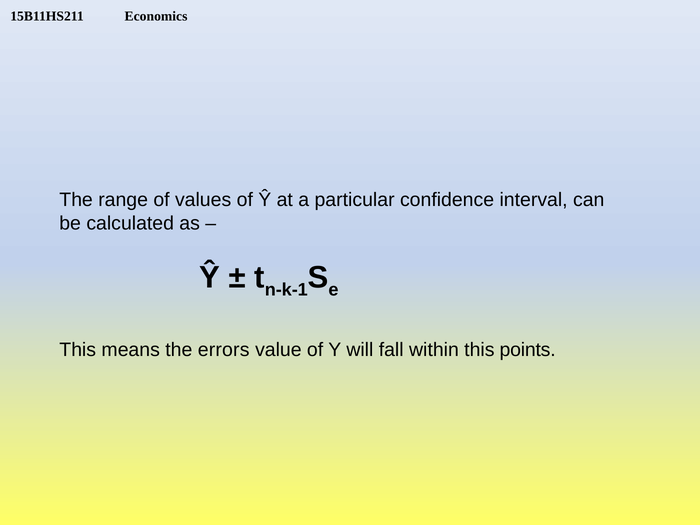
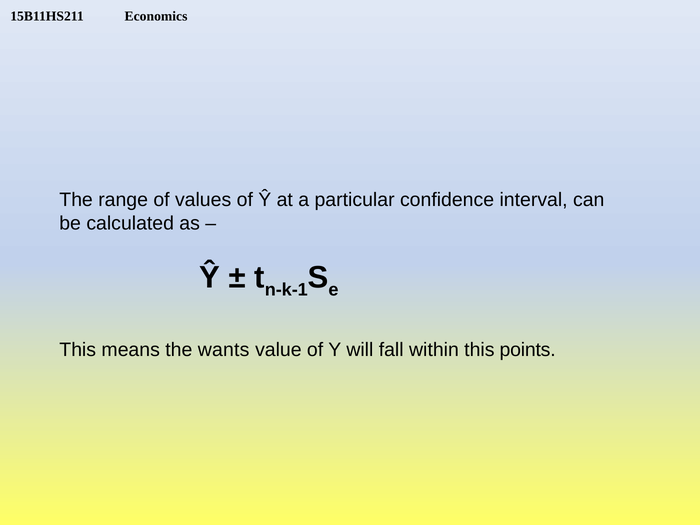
errors: errors -> wants (224, 350)
